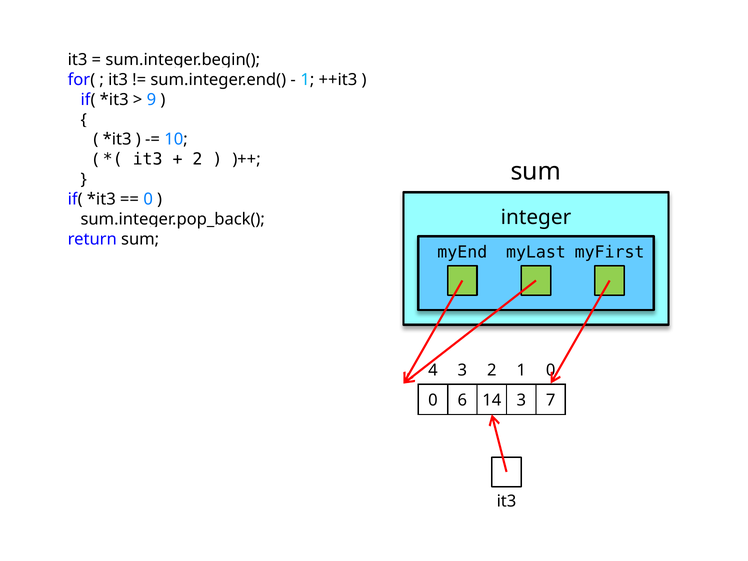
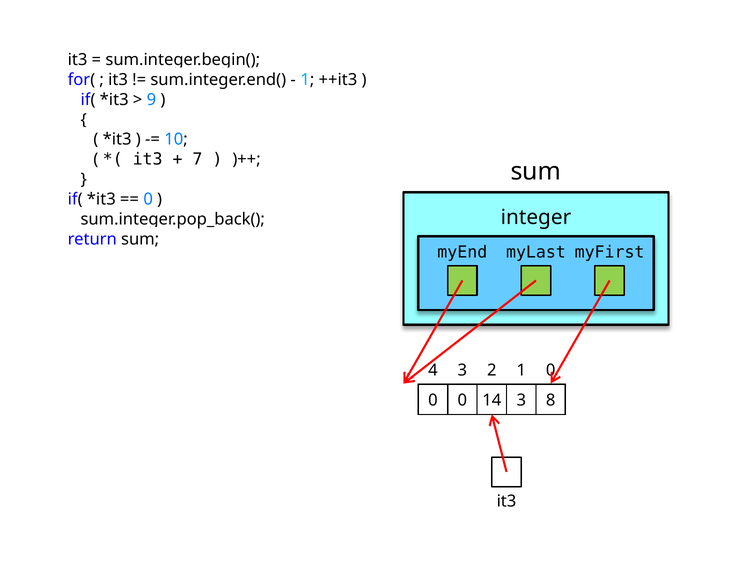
2: 2 -> 7 (197, 159)
6: 6 -> 0 (462, 400)
7: 7 -> 8 (551, 400)
